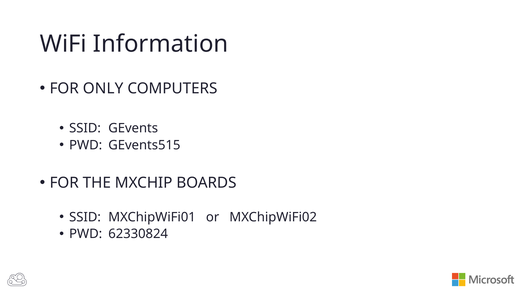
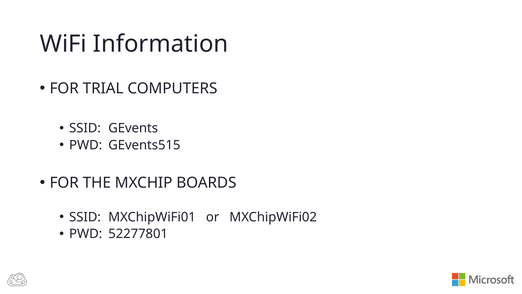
ONLY: ONLY -> TRIAL (103, 88)
62330824: 62330824 -> 52277801 (138, 234)
